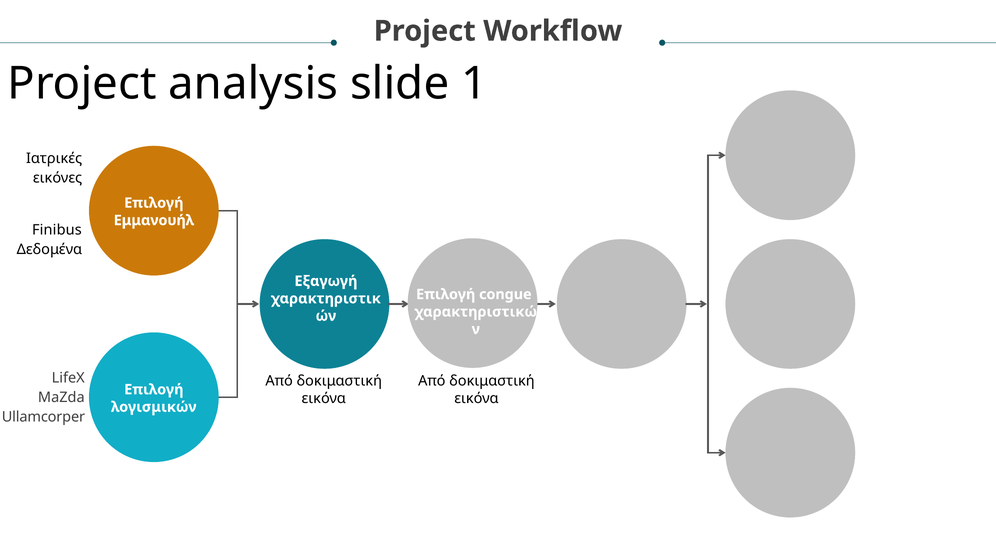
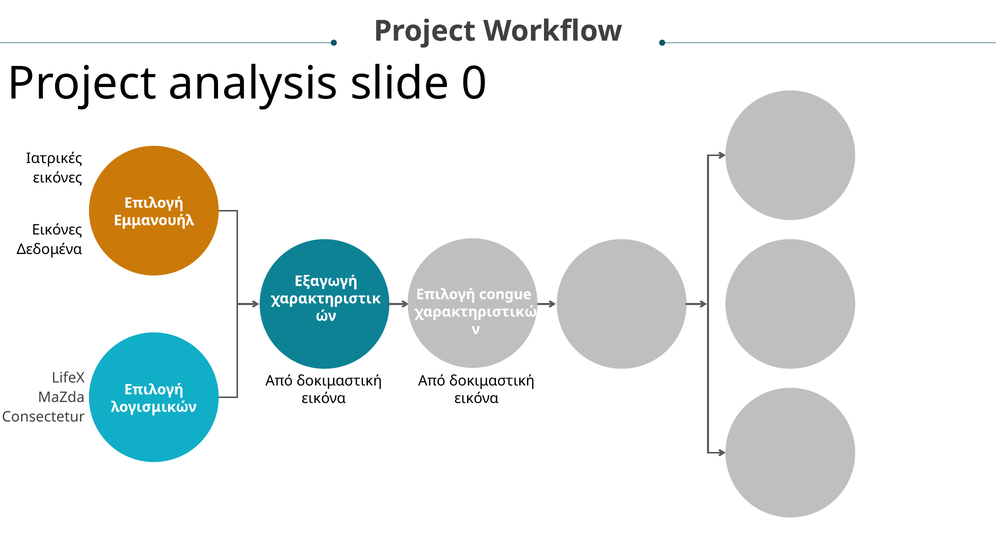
1: 1 -> 0 (474, 84)
Finibus: Finibus -> Εικόνες (57, 230)
Ullamcorper: Ullamcorper -> Consectetur (43, 417)
